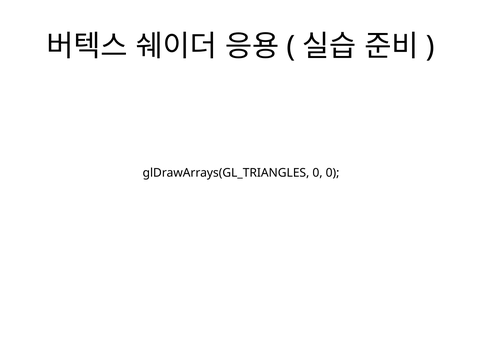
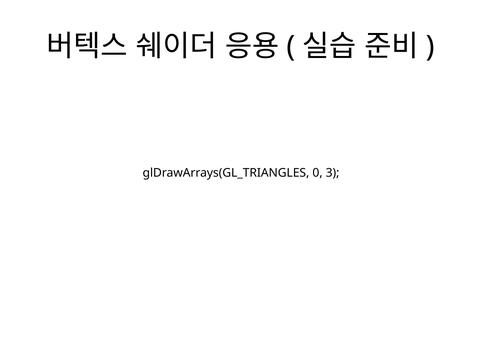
0 0: 0 -> 3 (333, 173)
